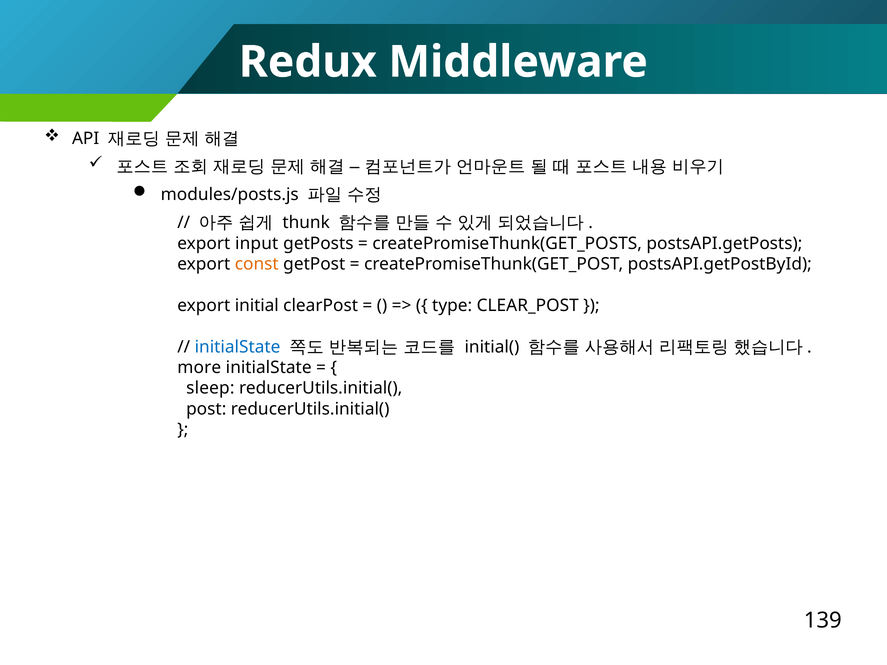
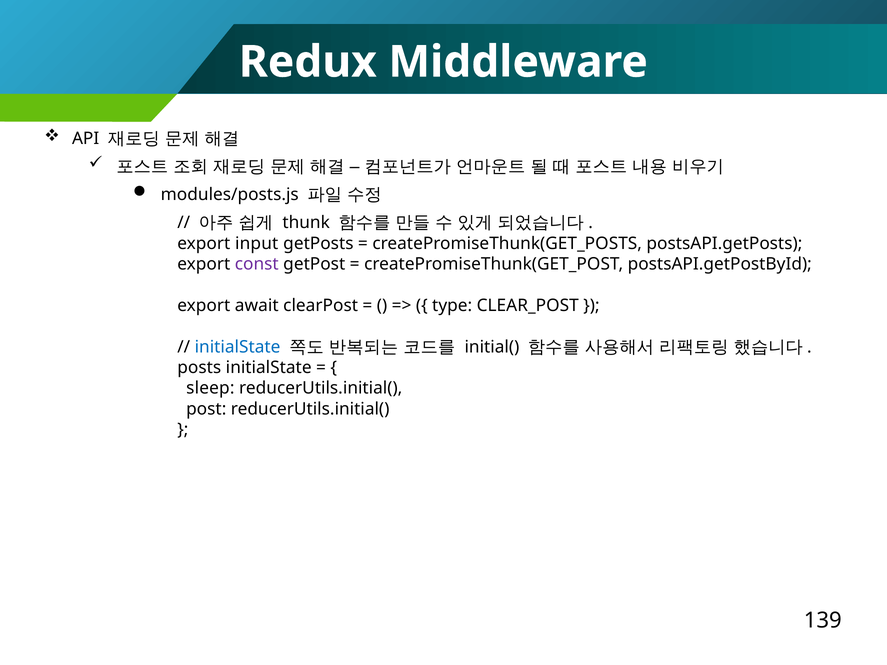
const colour: orange -> purple (257, 264)
initial: initial -> await (257, 306)
more: more -> posts (199, 368)
